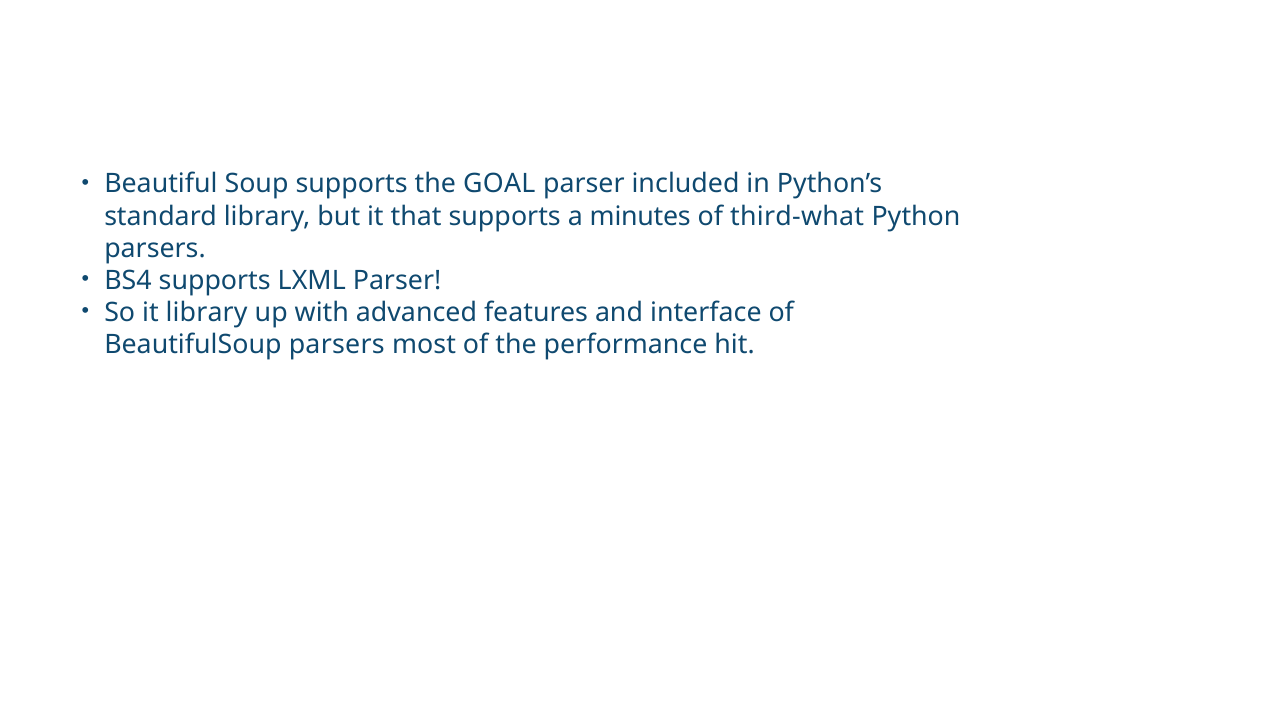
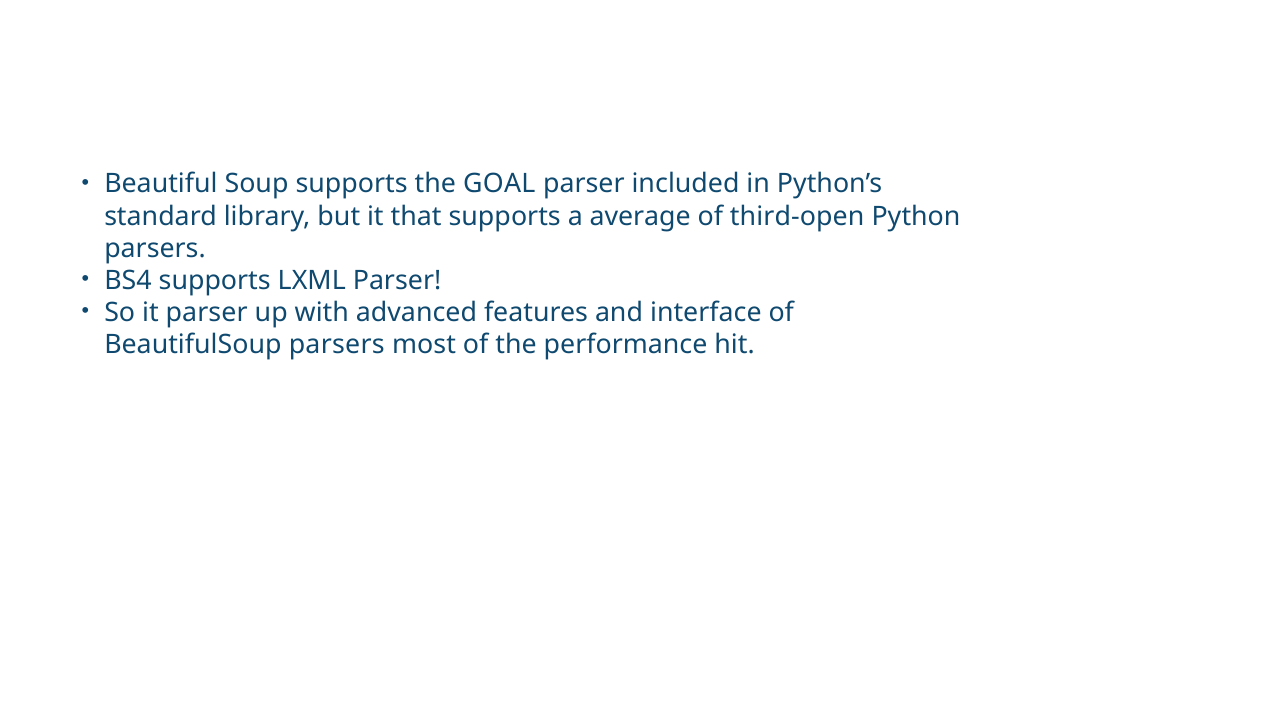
minutes: minutes -> average (640, 216)
third-what: third-what -> third-open (797, 216)
it library: library -> parser (207, 313)
